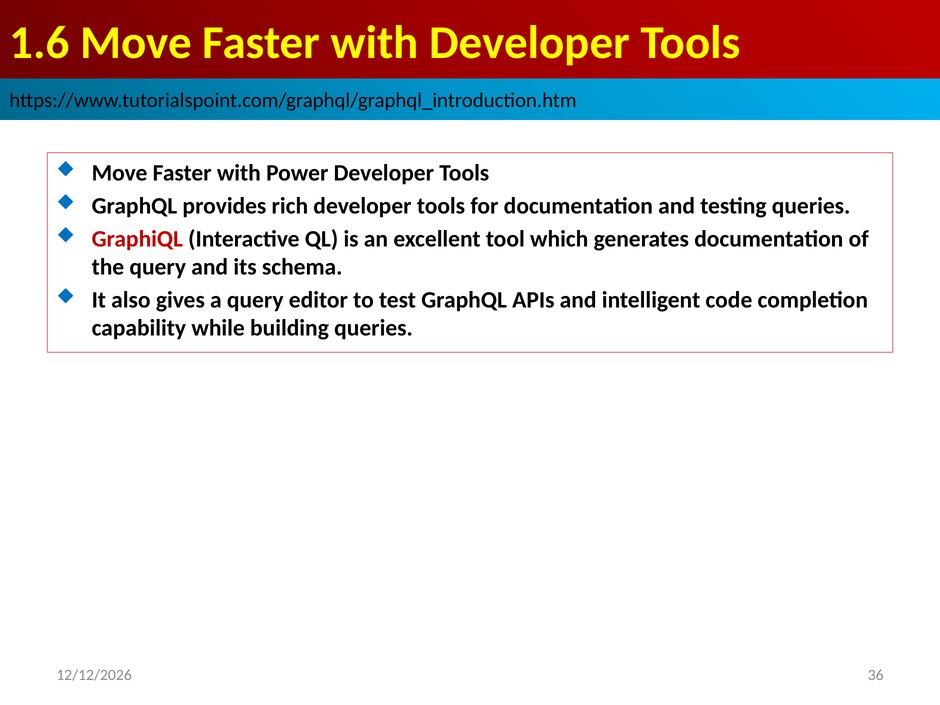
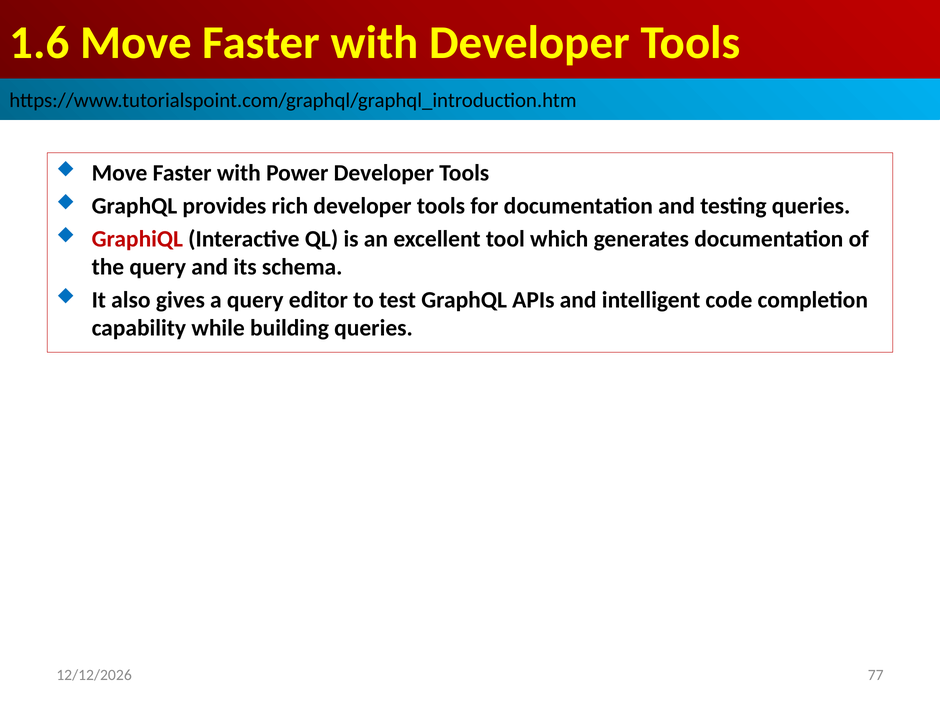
36: 36 -> 77 (876, 675)
